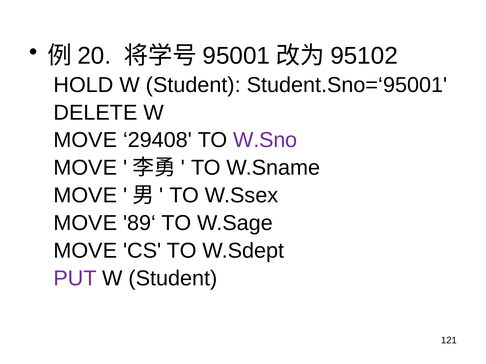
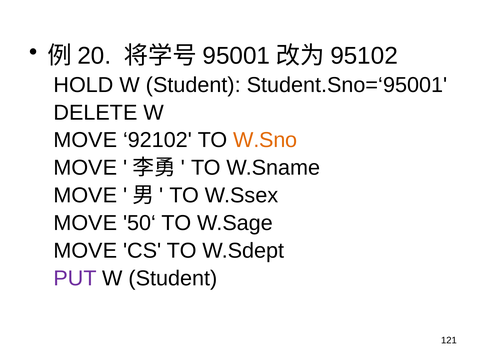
29408: 29408 -> 92102 (158, 140)
W.Sno colour: purple -> orange (265, 140)
89‘: 89‘ -> 50‘ (140, 223)
